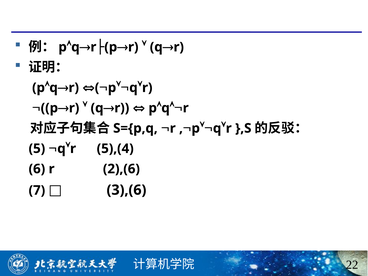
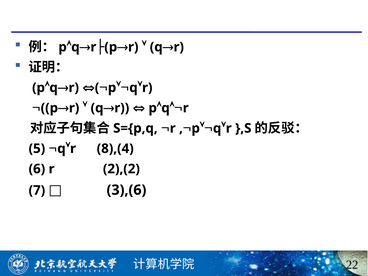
5),(4: 5),(4 -> 8),(4 (115, 149)
2),(6: 2),(6 -> 2),(2 (121, 169)
